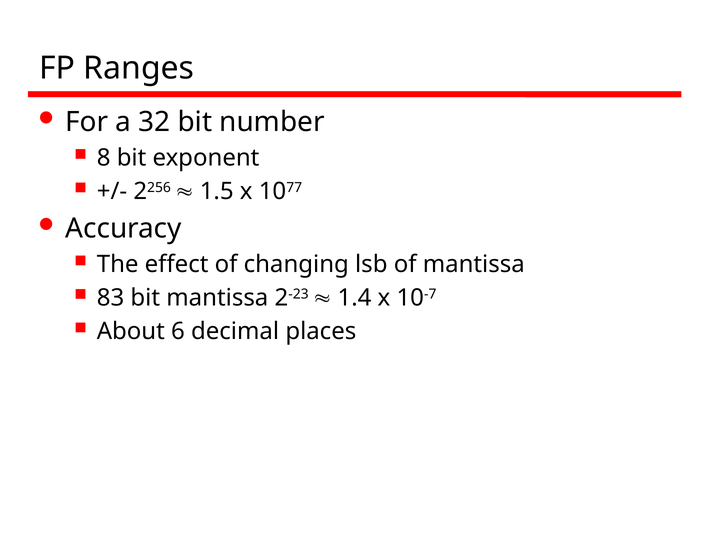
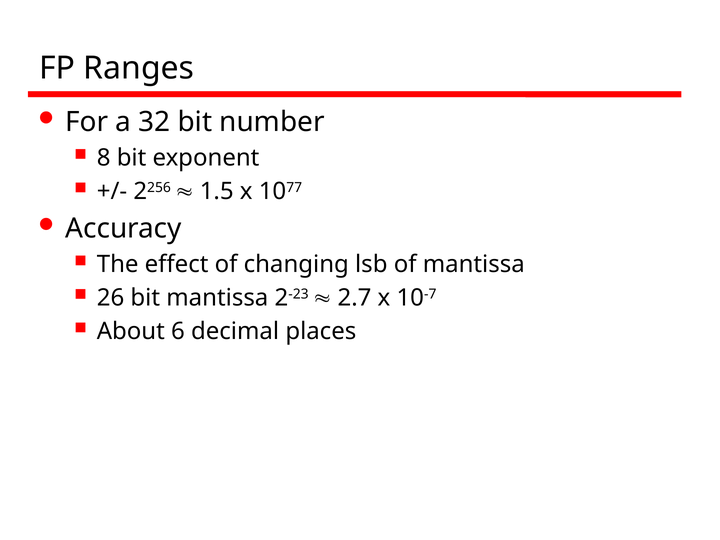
83: 83 -> 26 (111, 298)
1.4: 1.4 -> 2.7 (354, 298)
